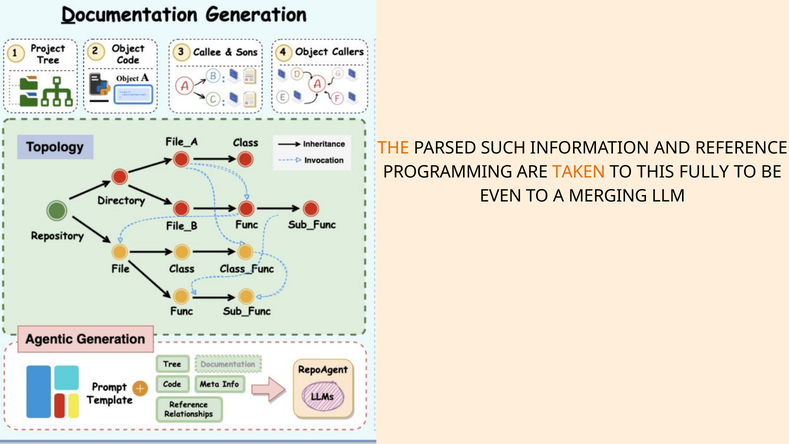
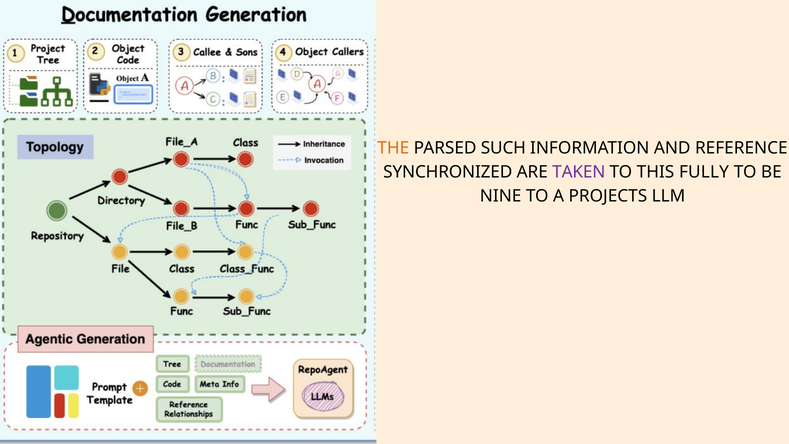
PROGRAMMING: PROGRAMMING -> SYNCHRONIZED (448, 172)
TAKEN colour: orange -> purple (579, 172)
EVEN: EVEN -> NINE (501, 196)
MERGING: MERGING -> PROJECTS (608, 196)
